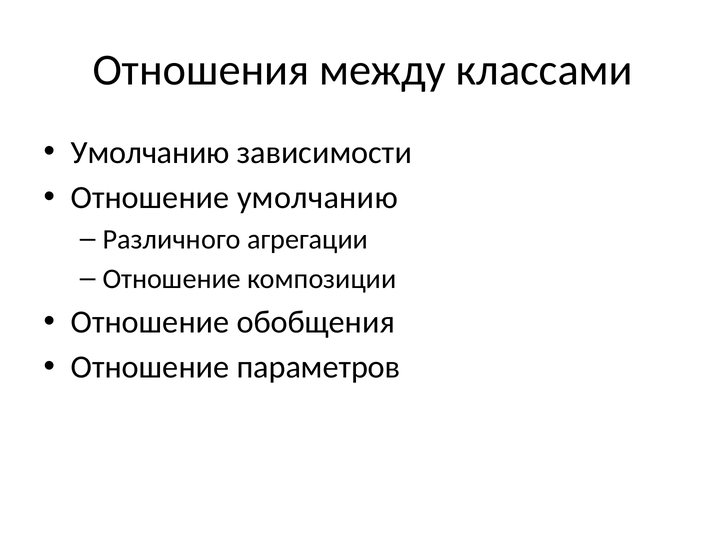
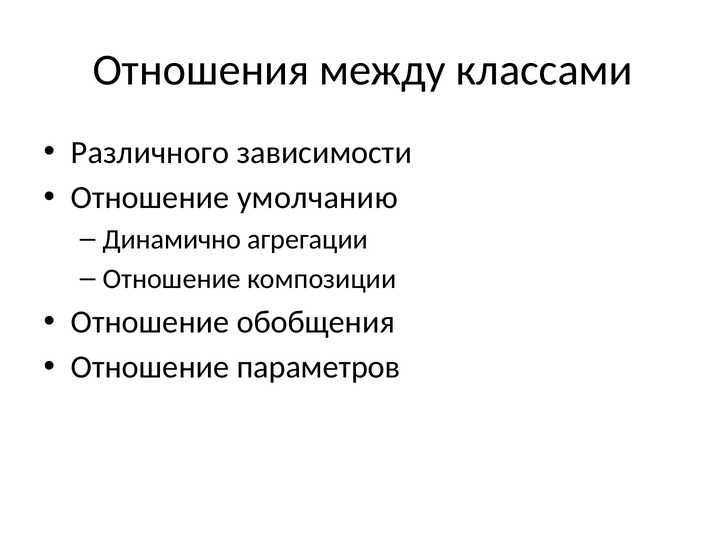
Умолчанию: Умолчанию -> Различного (150, 152)
Различного: Различного -> Динамично (172, 239)
